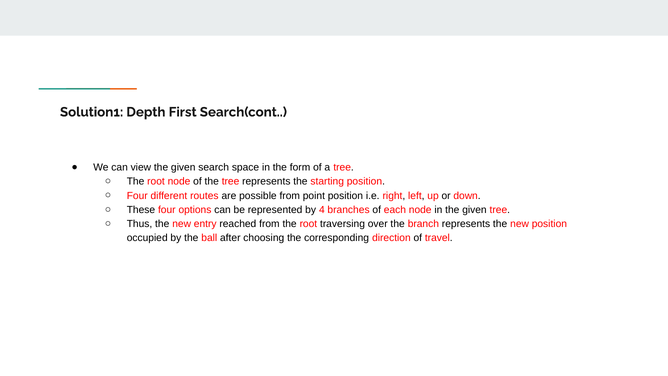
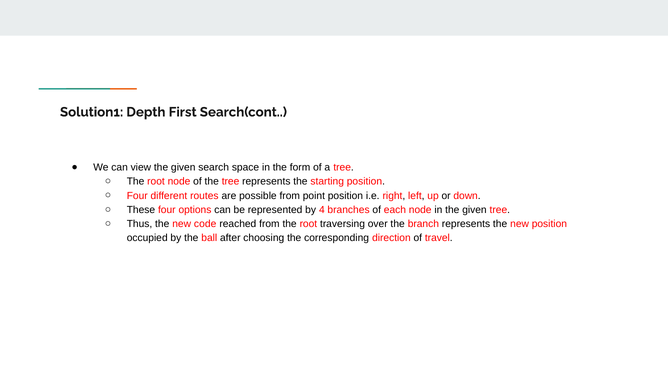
entry: entry -> code (205, 224)
